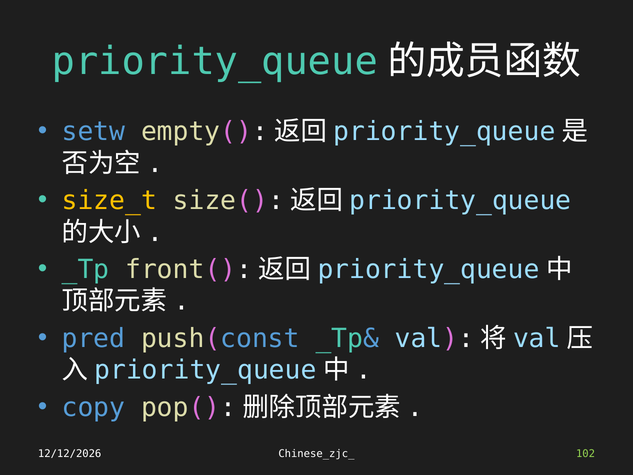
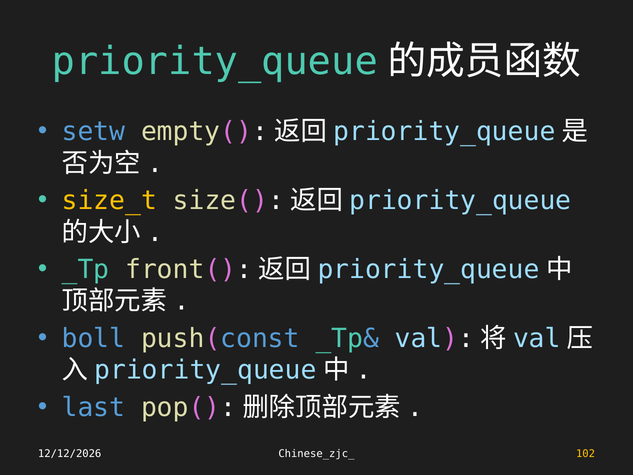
pred: pred -> boll (93, 338)
copy: copy -> last (93, 407)
102 colour: light green -> yellow (586, 453)
